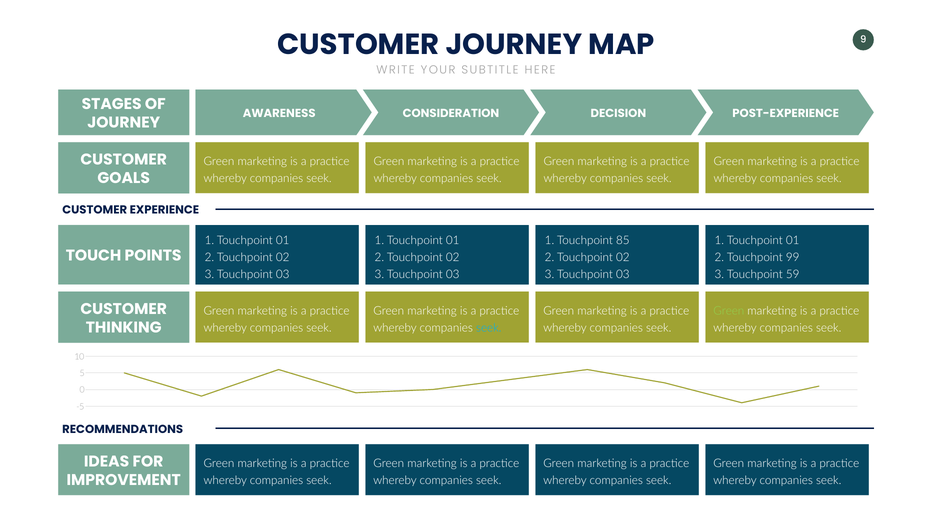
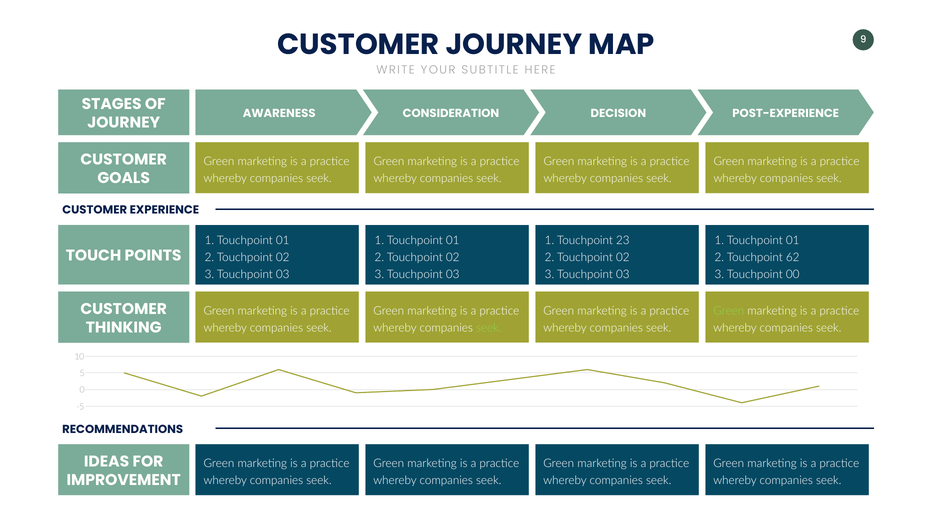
85: 85 -> 23 (623, 240)
99: 99 -> 62 (793, 257)
59: 59 -> 00 (793, 274)
seek colour: light blue -> light green (489, 328)
